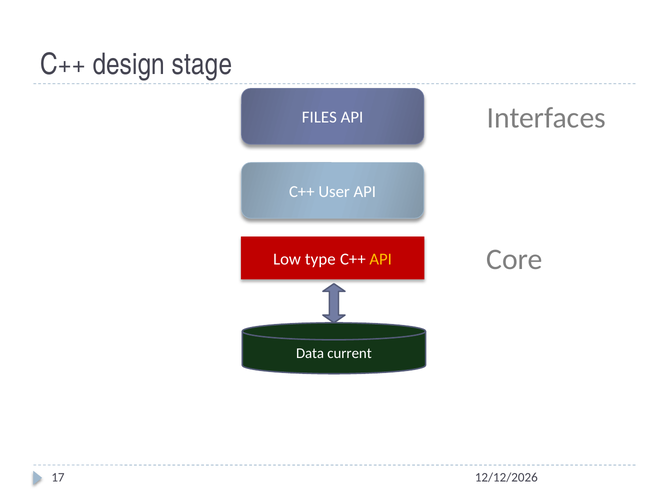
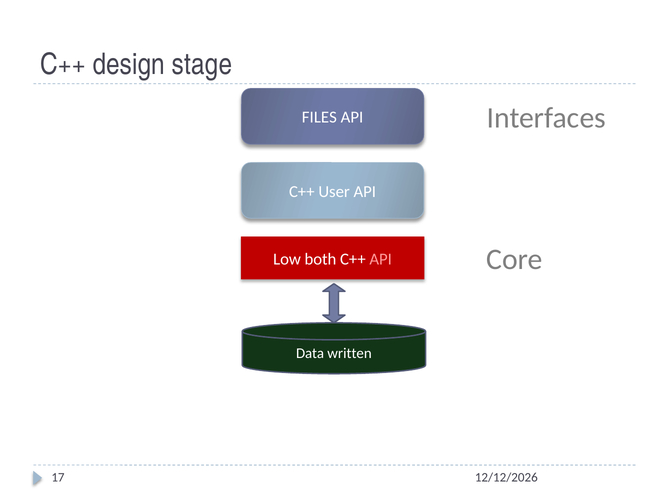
type: type -> both (320, 259)
API colour: yellow -> pink (381, 259)
current: current -> written (350, 353)
